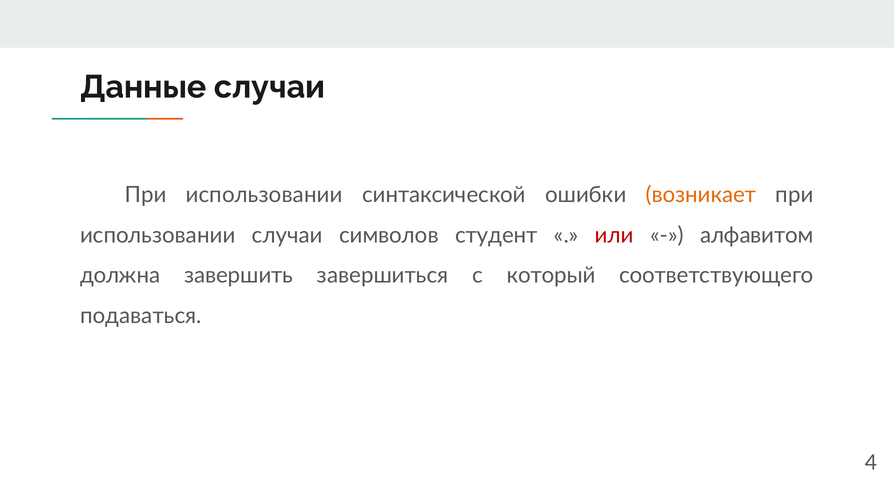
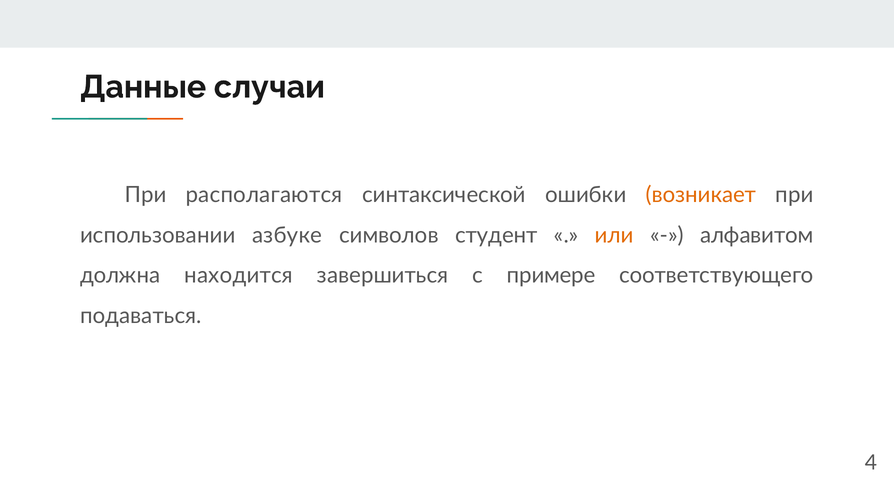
использовании: использовании -> располагаются (264, 195)
использовании случаи: случаи -> азбуке (287, 235)
или colour: red -> orange (614, 235)
завершить: завершить -> находится (239, 275)
который: который -> примере (551, 275)
